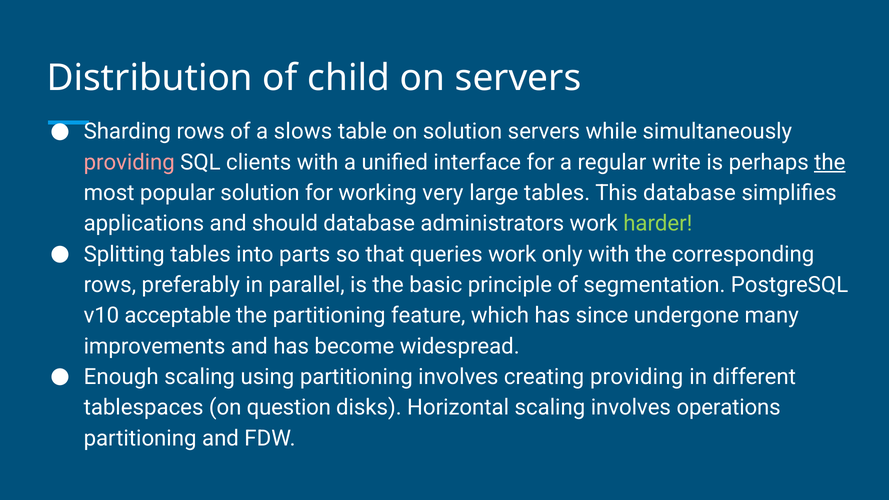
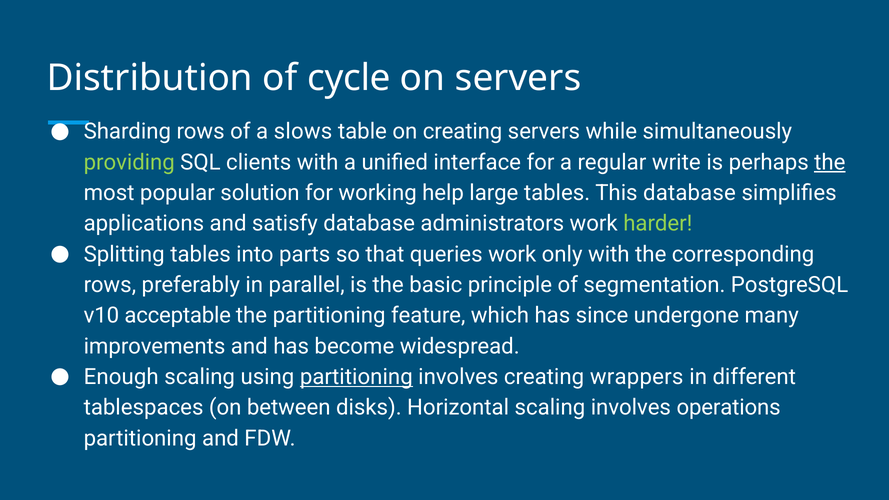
child: child -> cycle (349, 78)
on solution: solution -> creating (463, 132)
providing colour: pink -> light green (129, 162)
very: very -> help (443, 193)
should: should -> satisfy (285, 224)
partitioning underline: none -> present (356, 377)
creating providing: providing -> wrappers (637, 377)
question: question -> between (289, 408)
